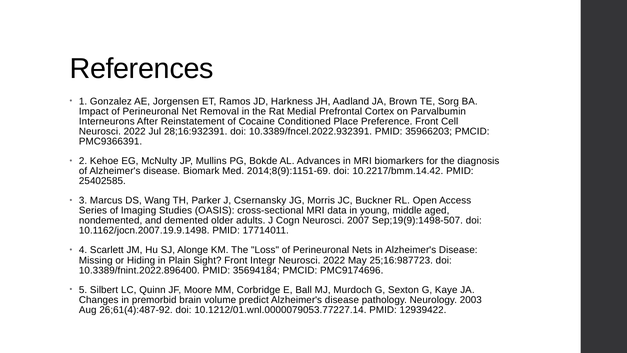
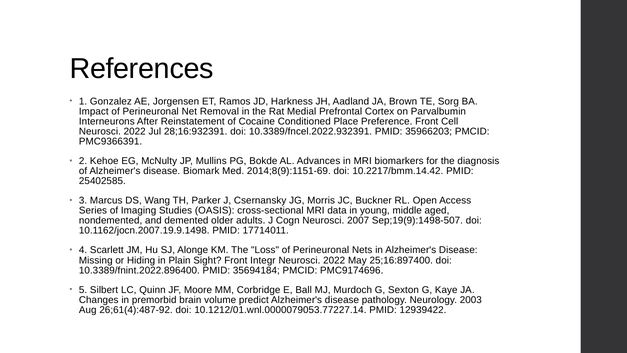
25;16:987723: 25;16:987723 -> 25;16:897400 (401, 260)
